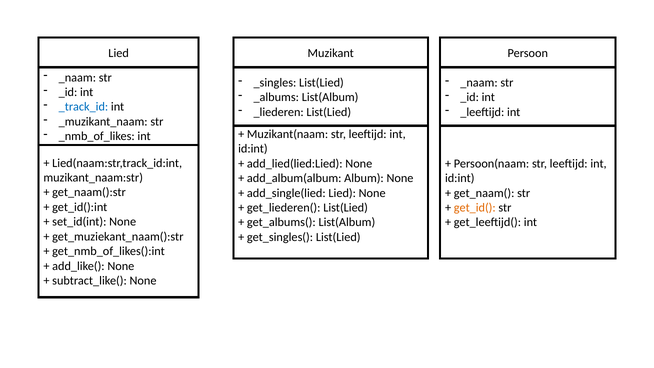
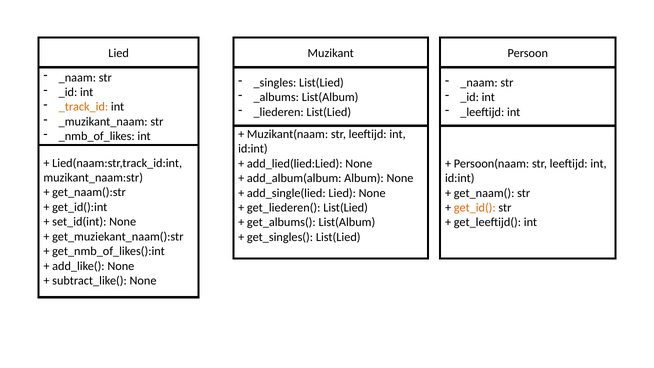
_track_id colour: blue -> orange (83, 107)
